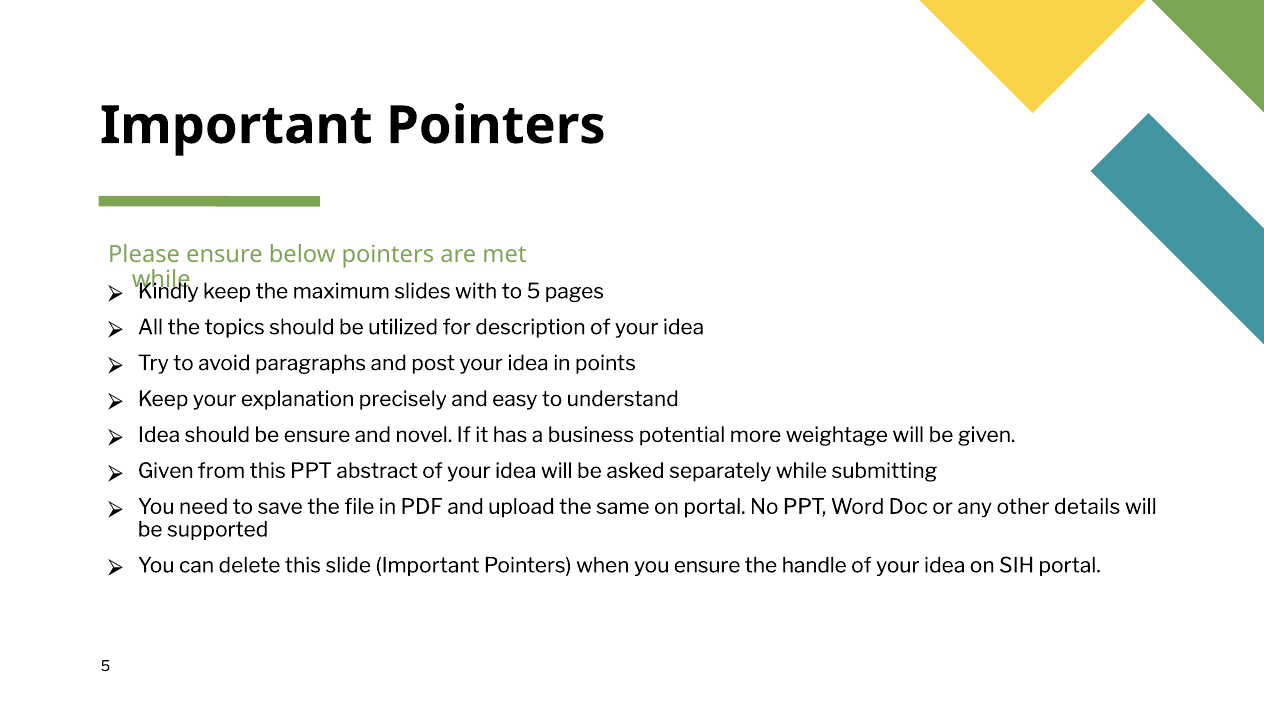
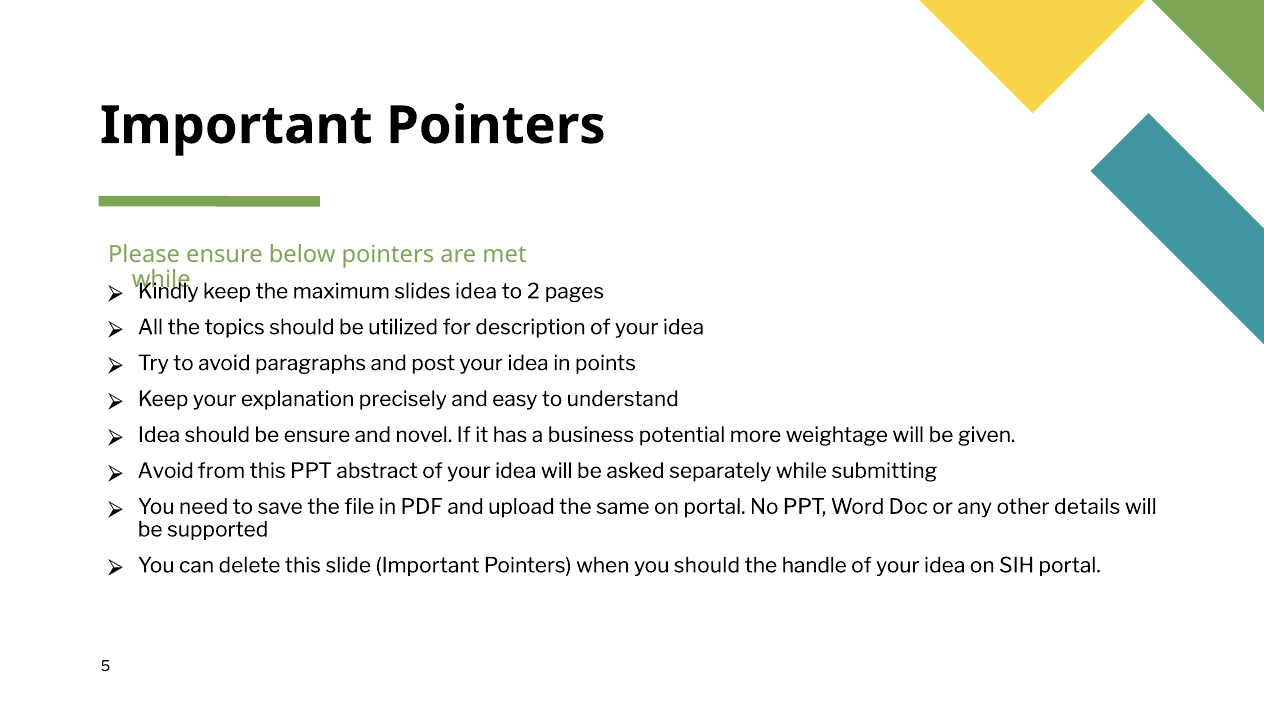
slides with: with -> idea (476, 291)
to 5: 5 -> 2 (533, 291)
Given: Given -> Avoid (166, 471)
you ensure: ensure -> should (707, 565)
